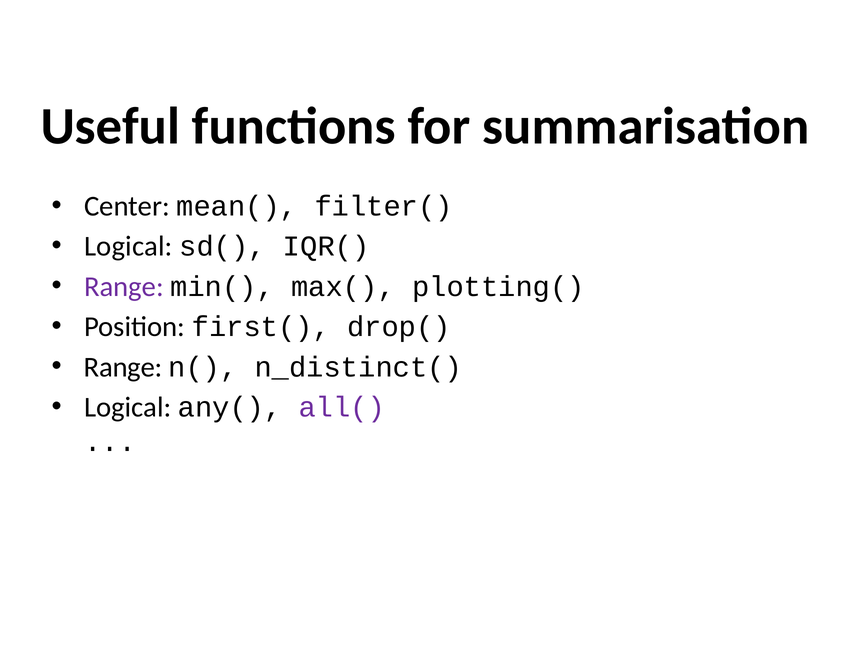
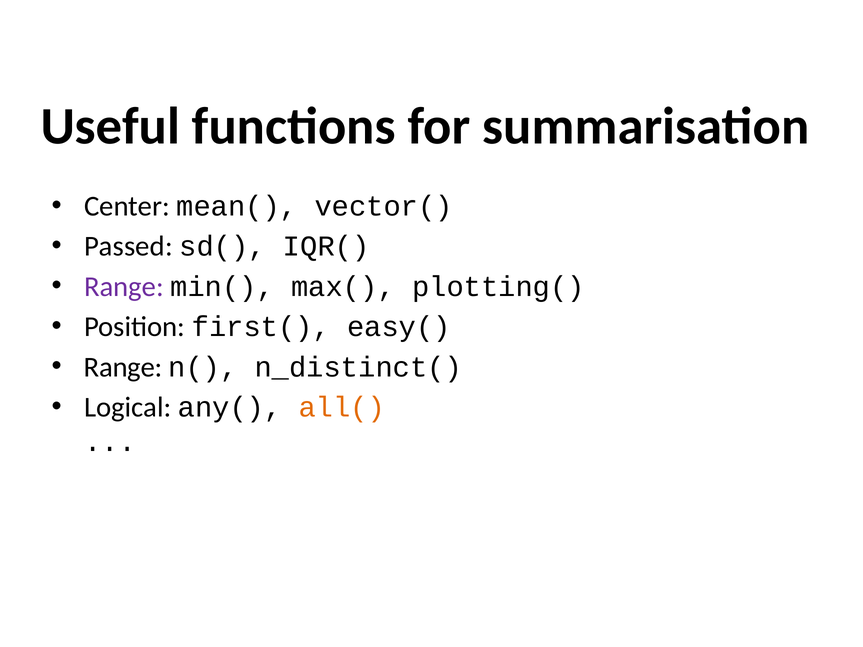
filter(: filter( -> vector( (384, 206)
Logical: Logical -> Passed (128, 246)
drop(: drop( -> easy( (399, 327)
all( colour: purple -> orange (342, 407)
